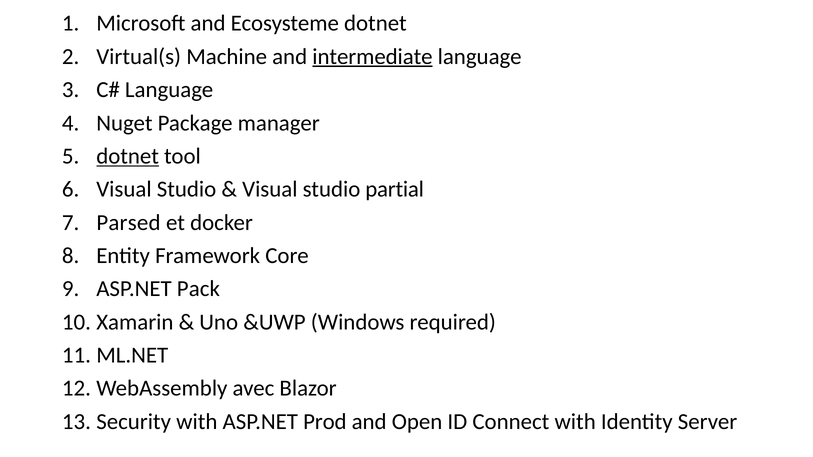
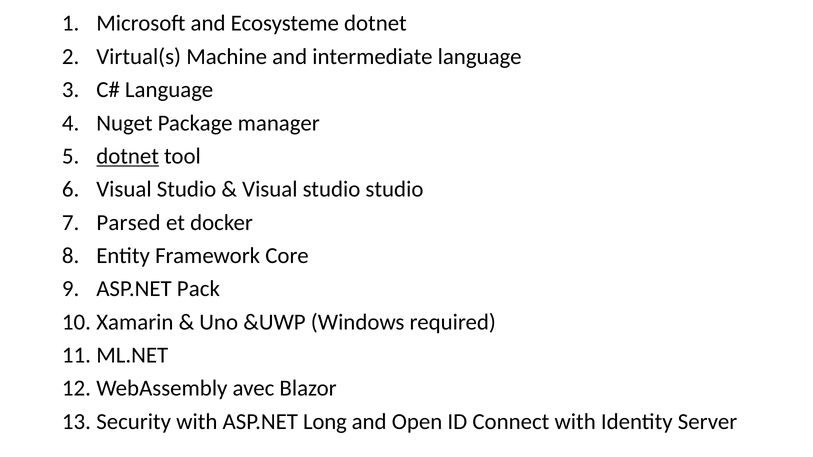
intermediate underline: present -> none (372, 57)
studio partial: partial -> studio (394, 189)
Prod: Prod -> Long (325, 422)
